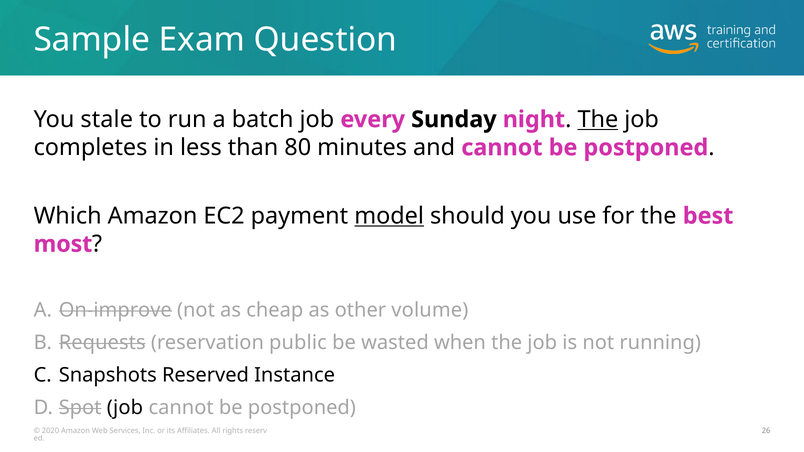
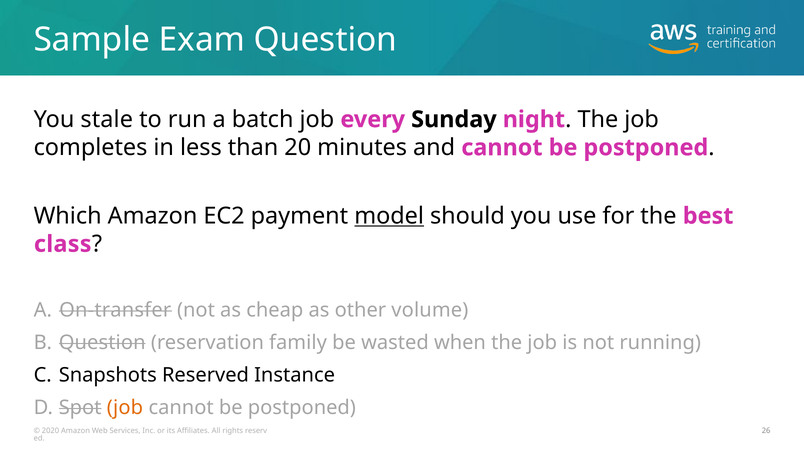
The underline: present -> none (598, 120)
80: 80 -> 20 (298, 148)
most: most -> class (63, 244)
On-improve: On-improve -> On-transfer (115, 310)
Requests: Requests -> Question (102, 343)
public: public -> family (298, 343)
job colour: black -> orange (125, 408)
